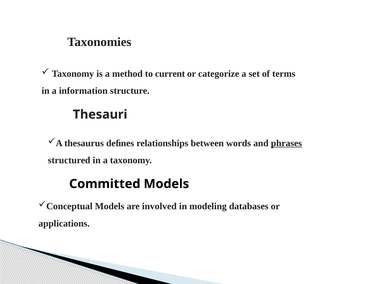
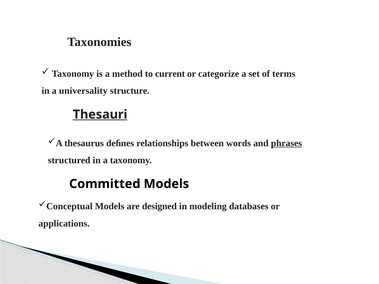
information: information -> universality (83, 91)
Thesauri underline: none -> present (100, 115)
involved: involved -> designed (159, 207)
